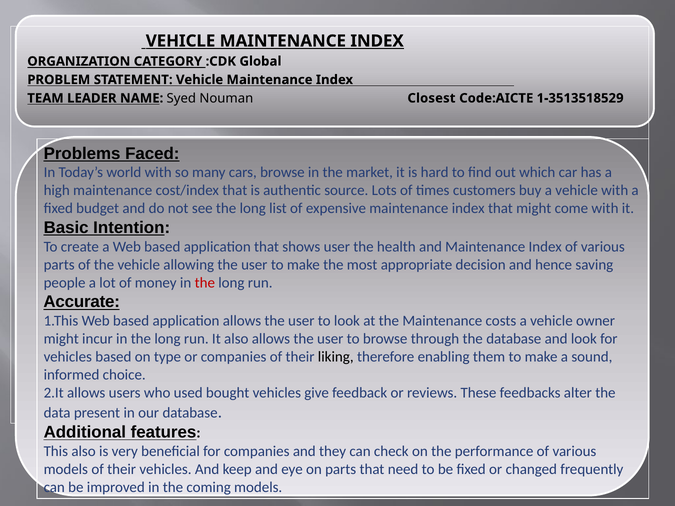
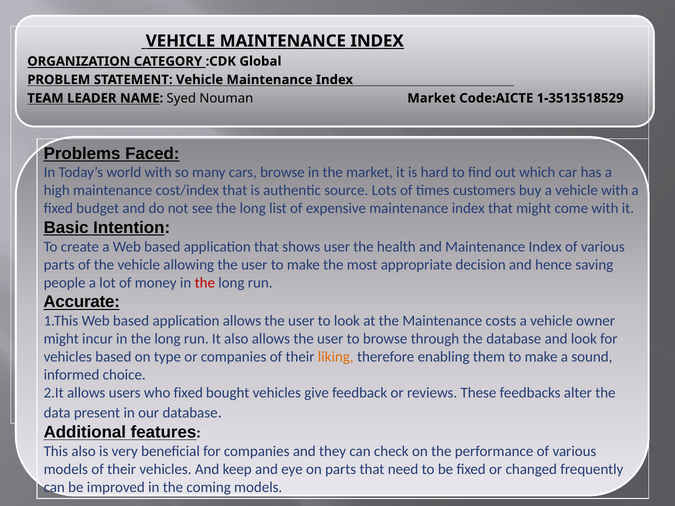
Nouman Closest: Closest -> Market (431, 98)
liking colour: black -> orange (336, 357)
who used: used -> fixed (188, 393)
